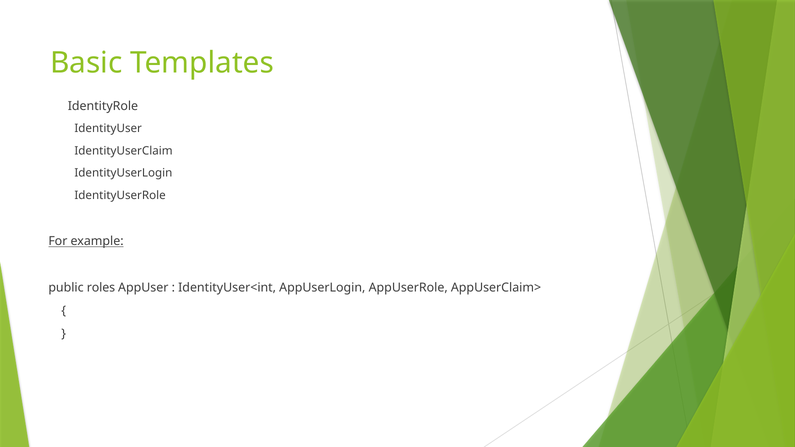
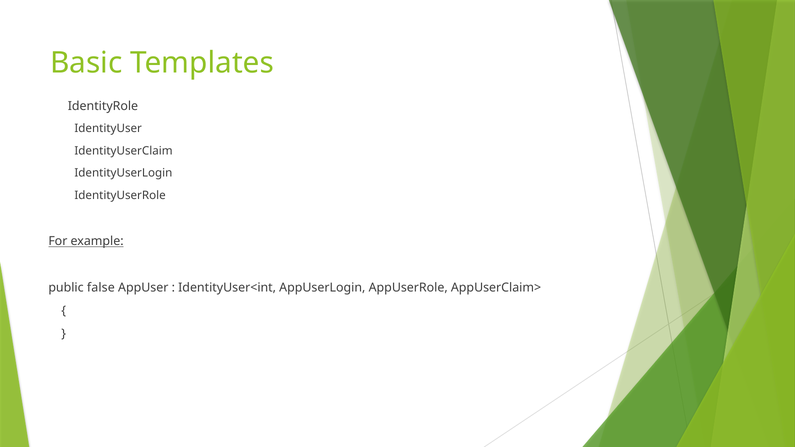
roles: roles -> false (101, 288)
